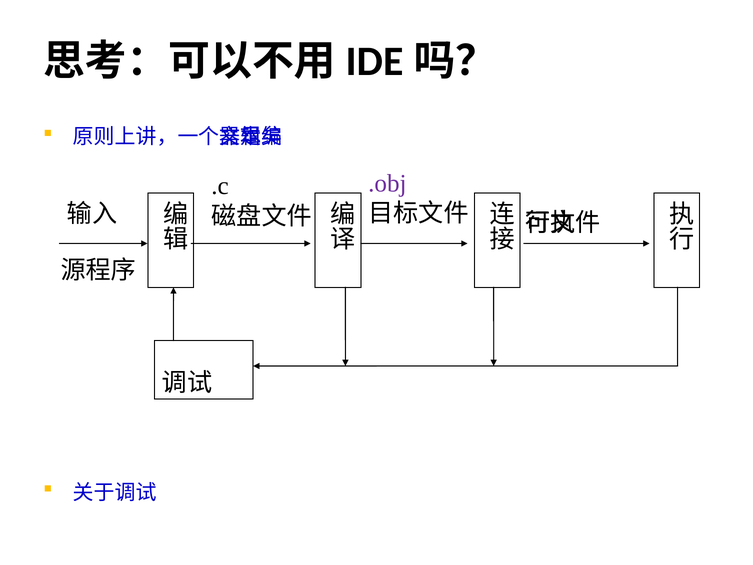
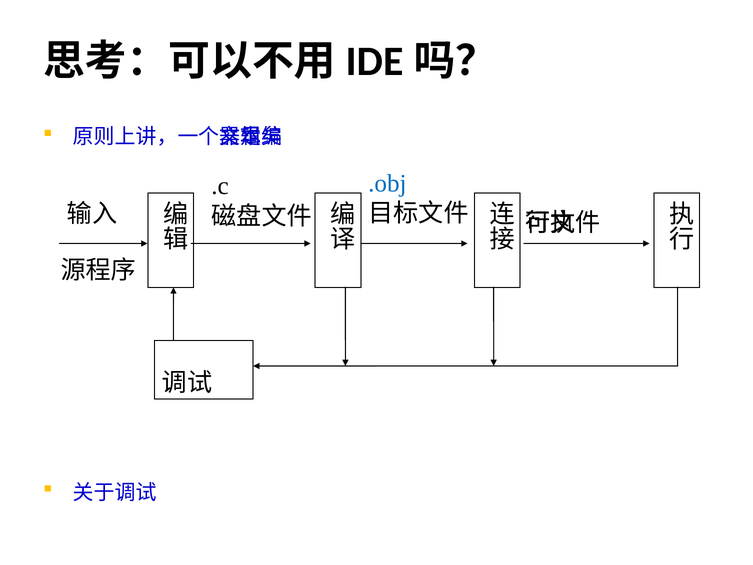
.obj colour: purple -> blue (387, 183)
